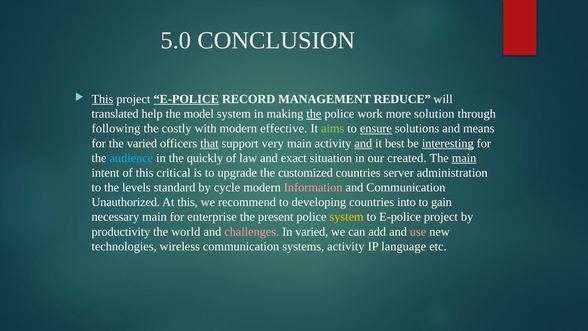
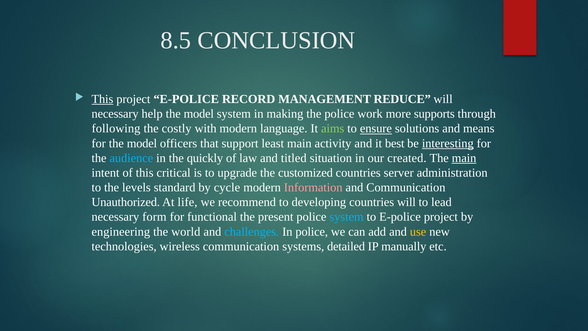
5.0: 5.0 -> 8.5 (176, 40)
E-POLICE underline: present -> none (186, 99)
translated: translated -> necessary (115, 114)
the underline: present -> none (314, 114)
solution: solution -> supports (434, 114)
effective: effective -> language (284, 129)
for the varied: varied -> model (142, 143)
that underline: present -> none (209, 143)
very: very -> least (273, 143)
and underline: present -> none (363, 143)
exact: exact -> titled (294, 158)
At this: this -> life (188, 202)
countries into: into -> will (406, 202)
gain: gain -> lead (441, 202)
necessary main: main -> form (154, 217)
enterprise: enterprise -> functional (212, 217)
system colour: yellow -> light blue (347, 217)
productivity: productivity -> engineering (121, 231)
challenges colour: pink -> light blue (252, 231)
In varied: varied -> police (312, 231)
use colour: pink -> yellow (418, 231)
systems activity: activity -> detailed (346, 246)
language: language -> manually (404, 246)
